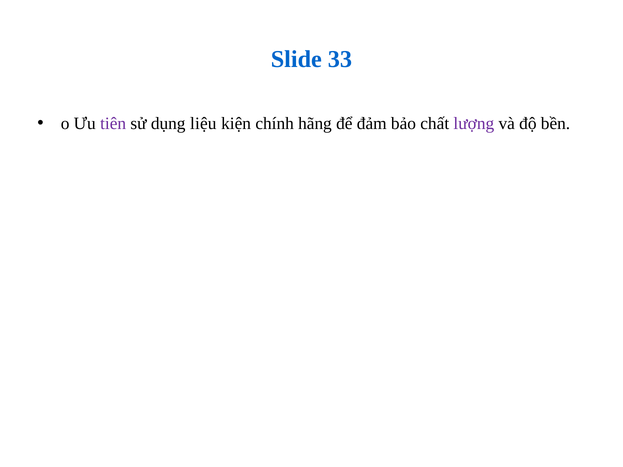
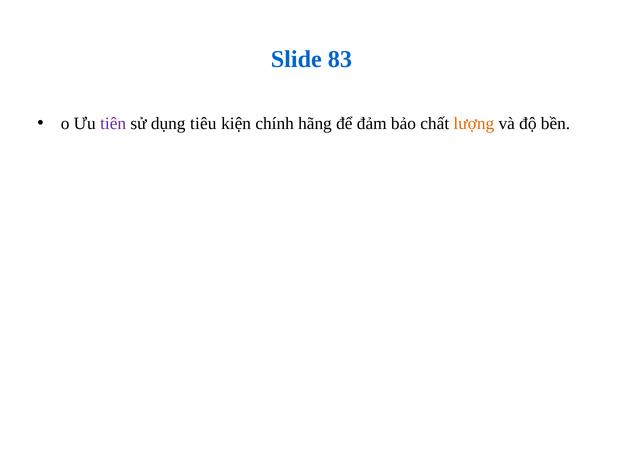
33: 33 -> 83 (340, 59)
liệu: liệu -> tiêu (203, 124)
lượng colour: purple -> orange (474, 124)
